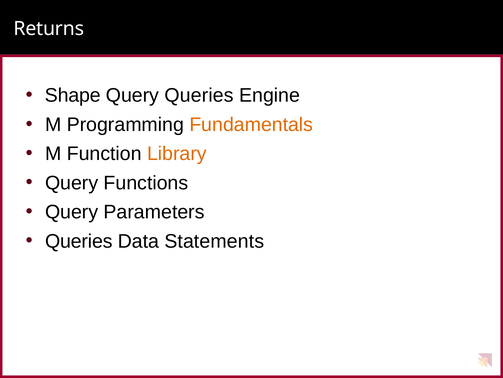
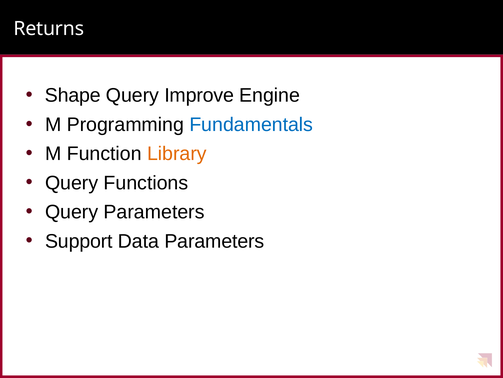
Query Queries: Queries -> Improve (199, 95)
Fundamentals colour: orange -> blue (251, 124)
Queries: Queries -> Support (79, 241)
Data Statements: Statements -> Parameters (214, 241)
